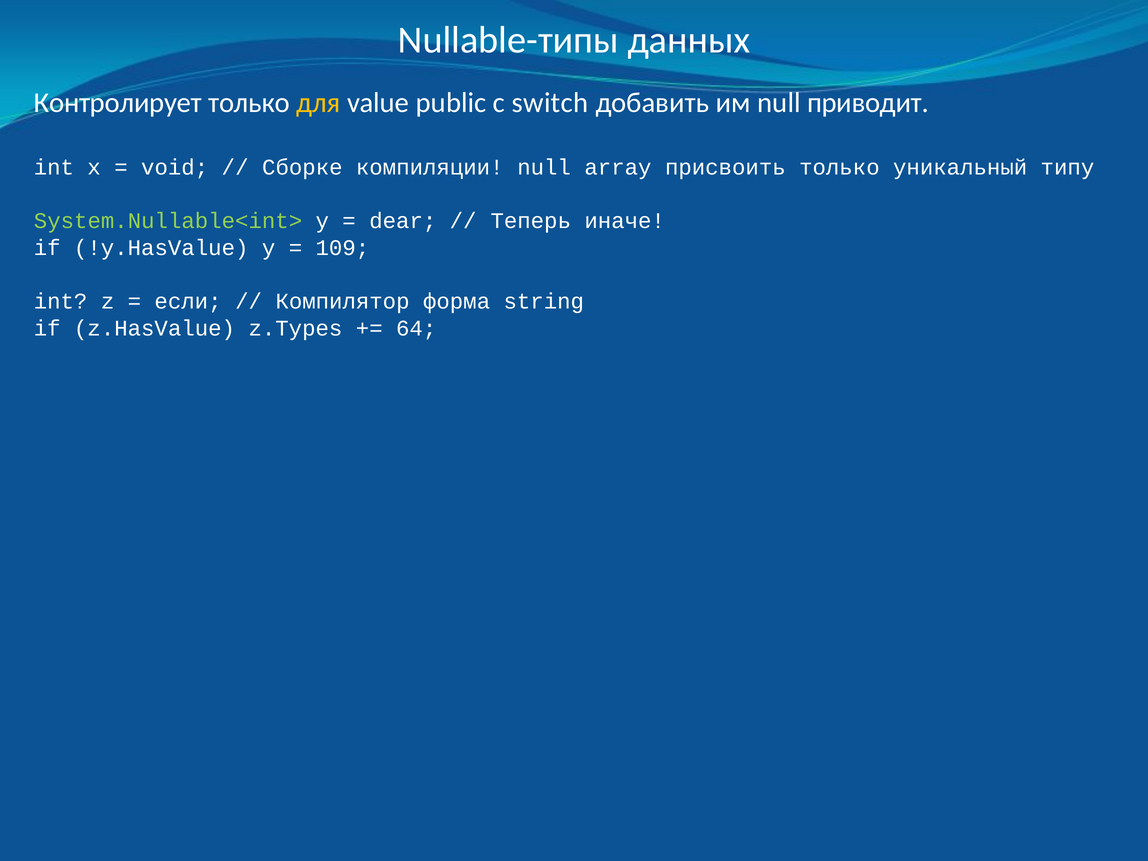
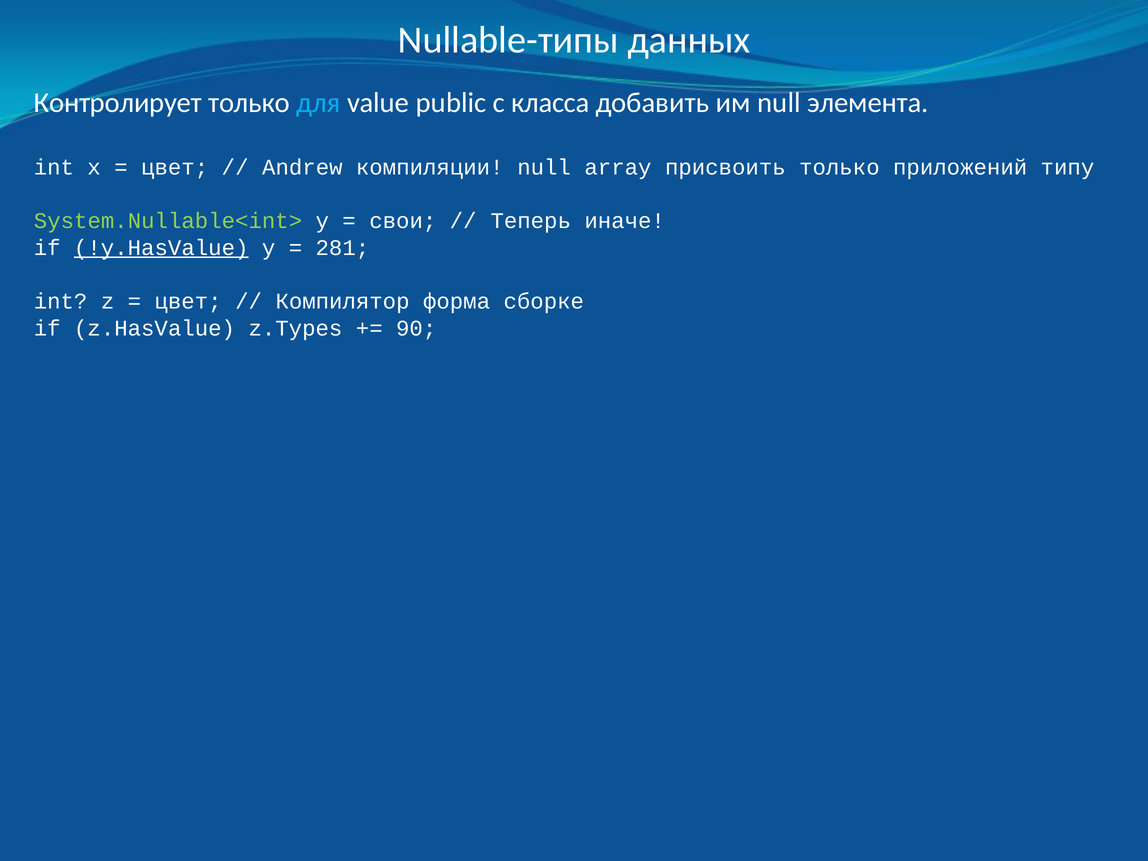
для colour: yellow -> light blue (318, 103)
switch: switch -> класса (550, 103)
приводит: приводит -> элемента (868, 103)
void: void -> цвет (175, 167)
Сборке: Сборке -> Andrew (302, 167)
уникальный: уникальный -> приложений (960, 167)
dear: dear -> свои (403, 221)
!y.HasValue underline: none -> present (161, 248)
109: 109 -> 281 (342, 248)
если: если -> цвет (188, 301)
string: string -> сборке (544, 301)
64: 64 -> 90 (416, 328)
